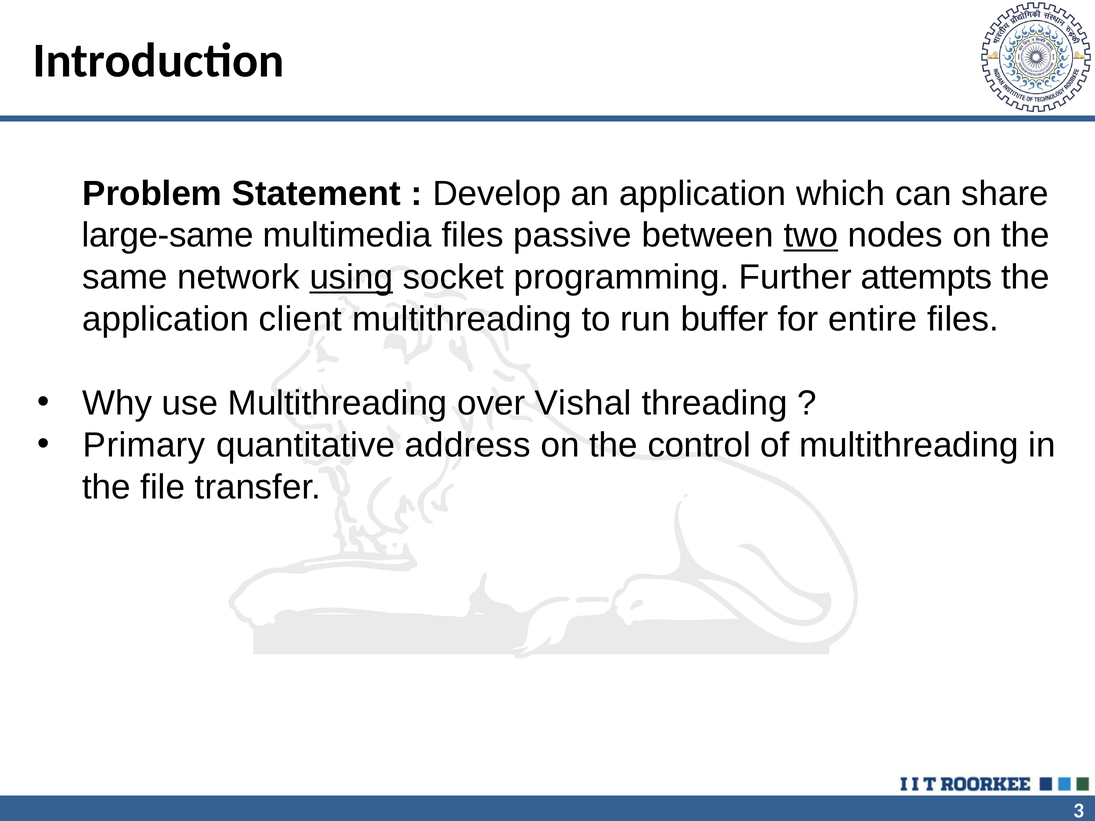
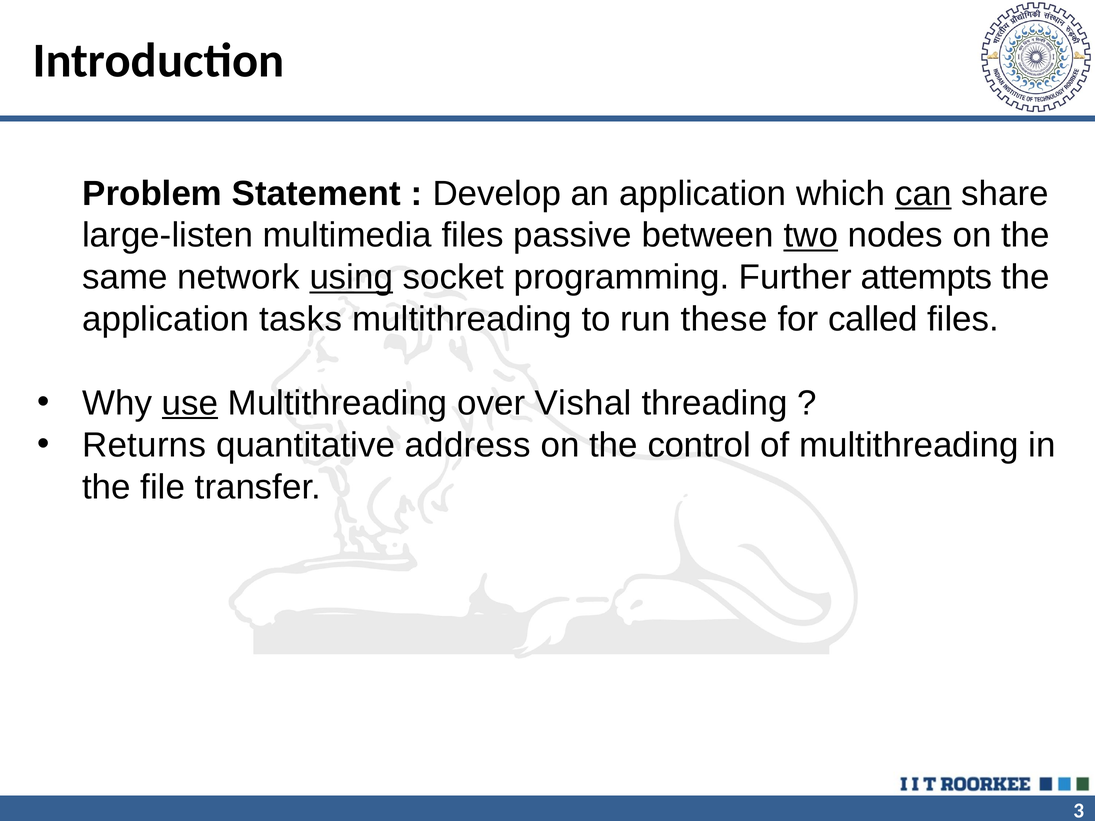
can underline: none -> present (923, 194)
large-same: large-same -> large-listen (168, 235)
client: client -> tasks (301, 319)
buffer: buffer -> these (724, 319)
entire: entire -> called (873, 319)
use underline: none -> present (190, 403)
Primary: Primary -> Returns (144, 445)
